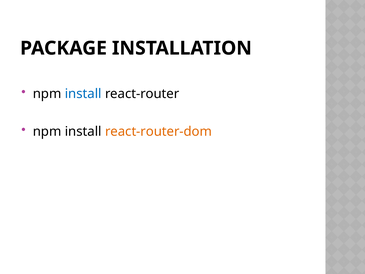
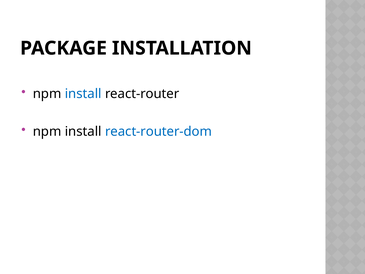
react-router-dom colour: orange -> blue (159, 131)
